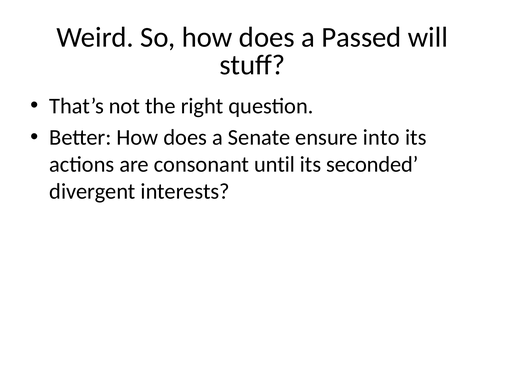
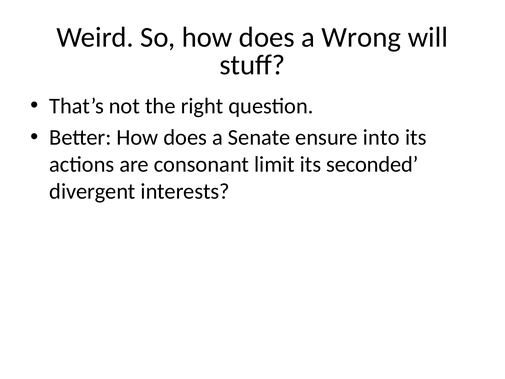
Passed: Passed -> Wrong (361, 37)
until: until -> limit (275, 164)
